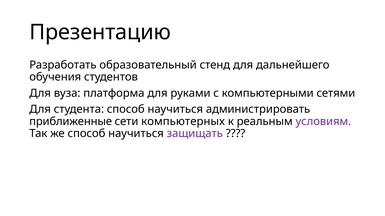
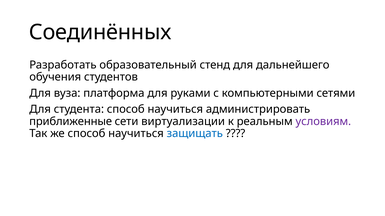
Презентацию: Презентацию -> Соединённых (100, 32)
компьютерных: компьютерных -> виртуализации (183, 122)
защищать colour: purple -> blue (195, 134)
